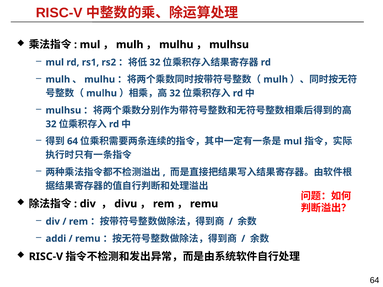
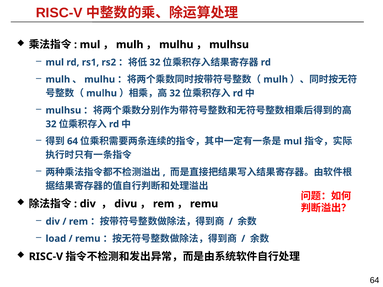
addi: addi -> load (56, 239)
